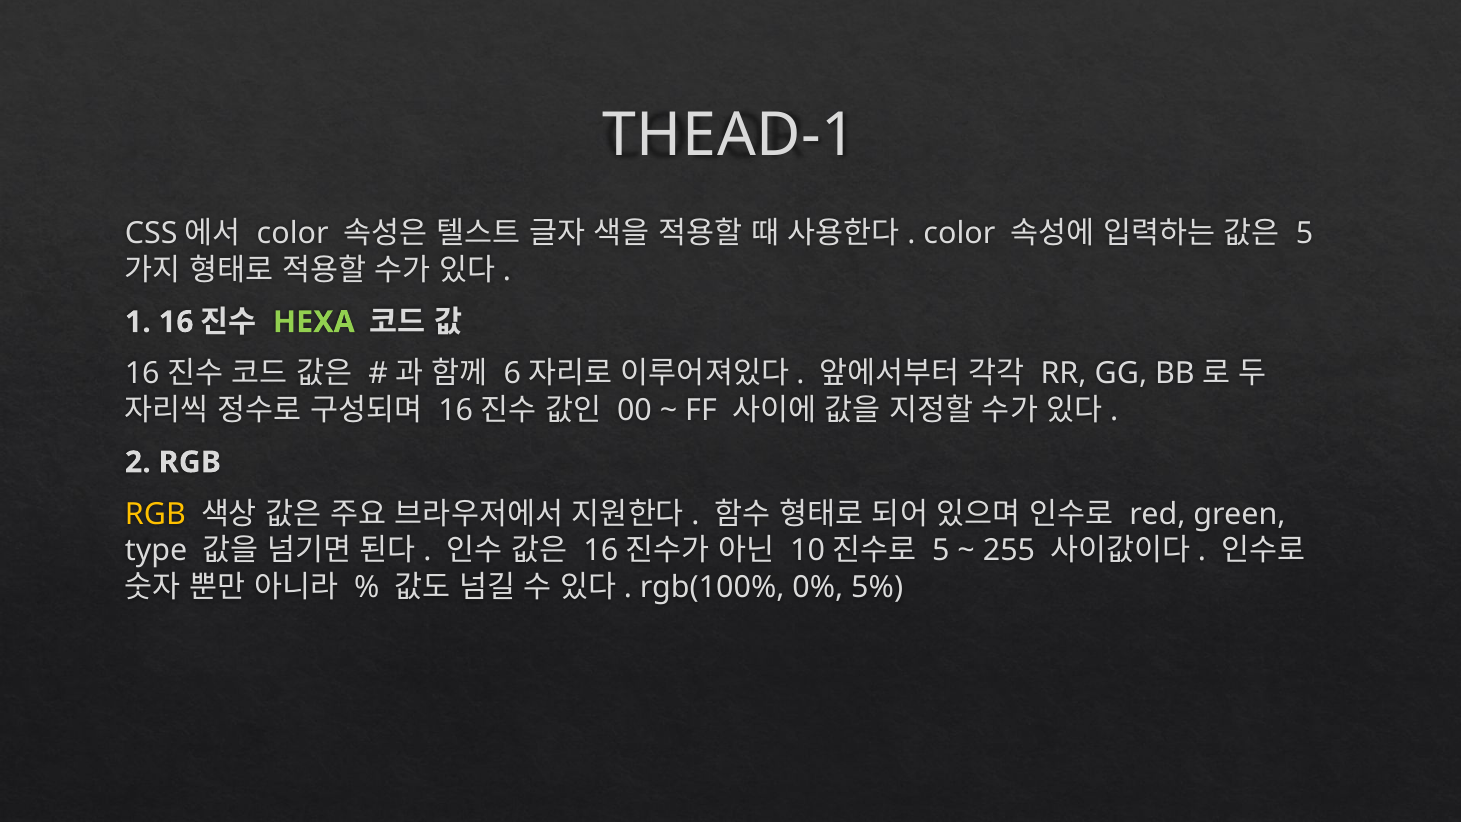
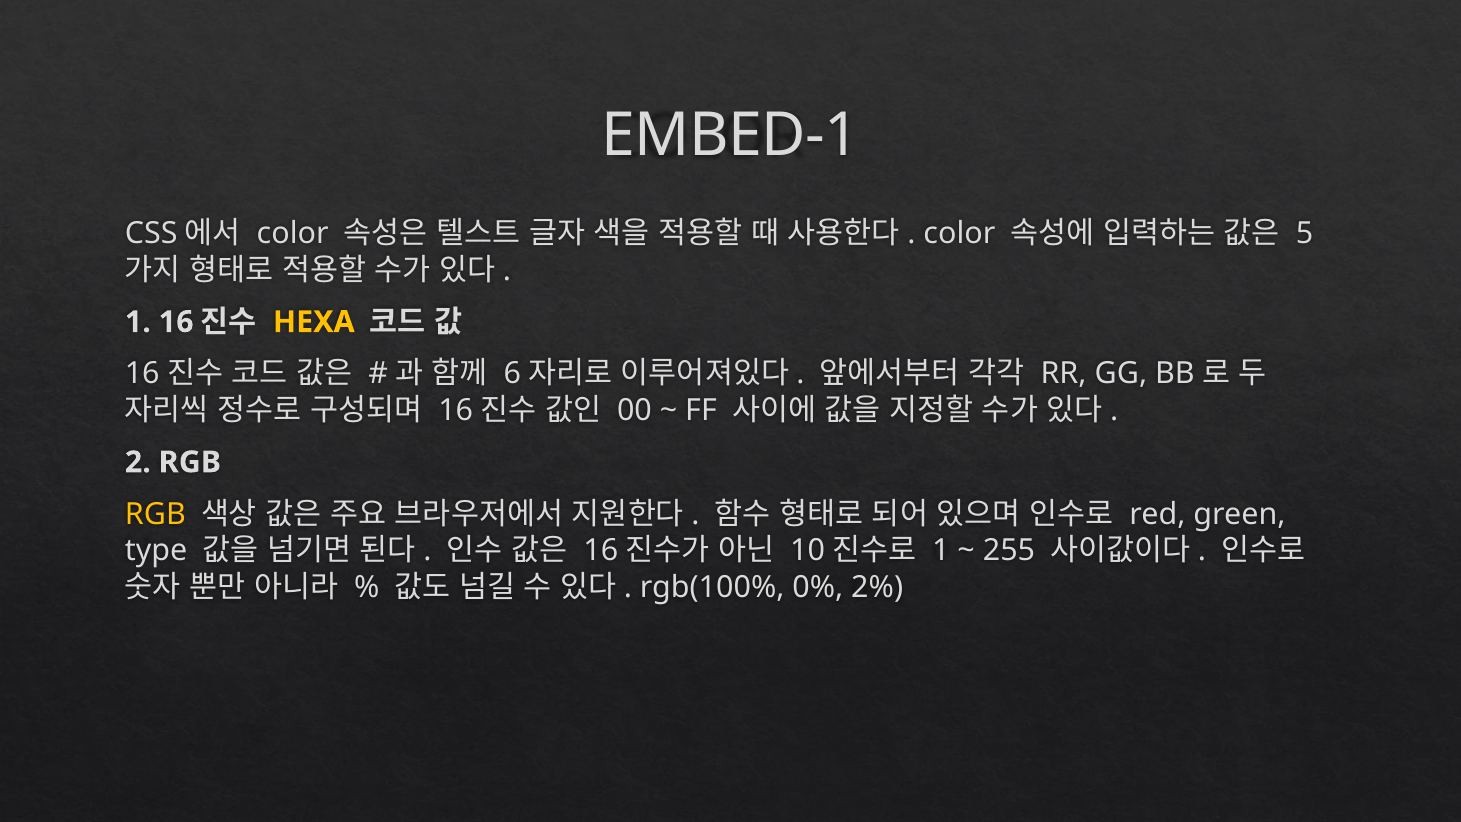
THEAD-1: THEAD-1 -> EMBED-1 (730, 135)
HEXA colour: light green -> yellow (314, 322)
5: 5 -> 1 (941, 551)
5%: 5% -> 2% (877, 587)
